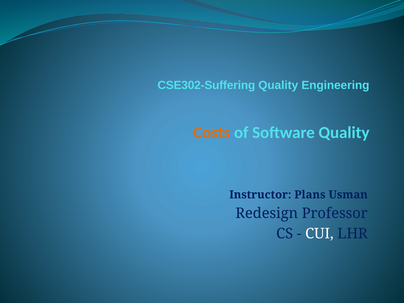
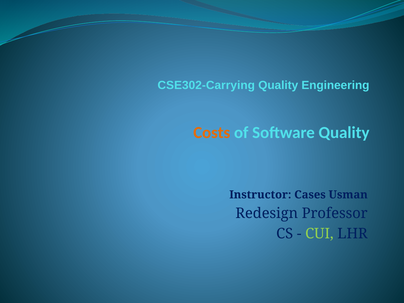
CSE302-Suffering: CSE302-Suffering -> CSE302-Carrying (206, 85)
Plans: Plans -> Cases (310, 195)
CUI colour: white -> light green (319, 234)
